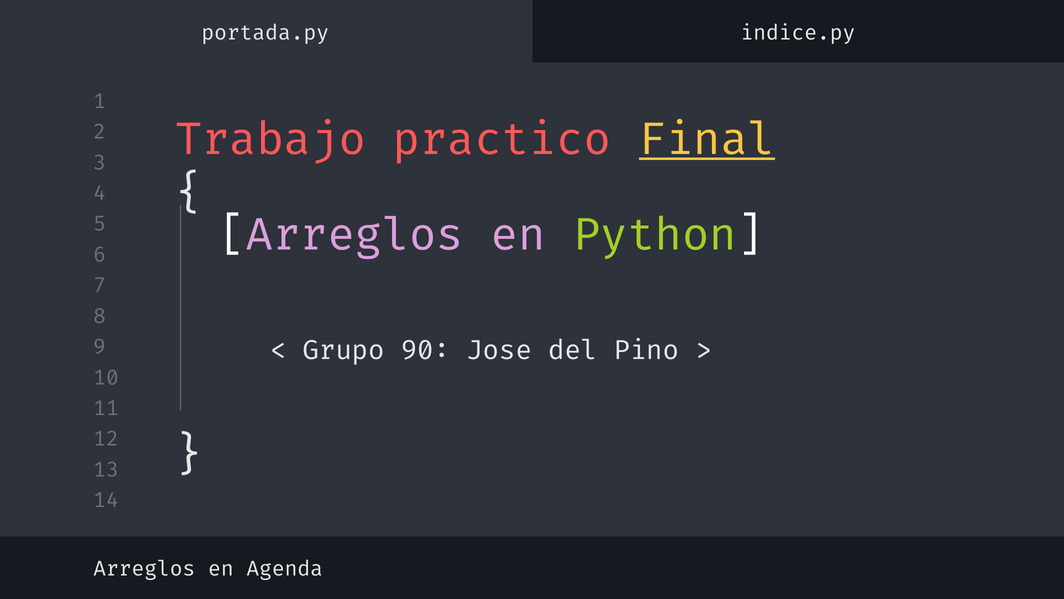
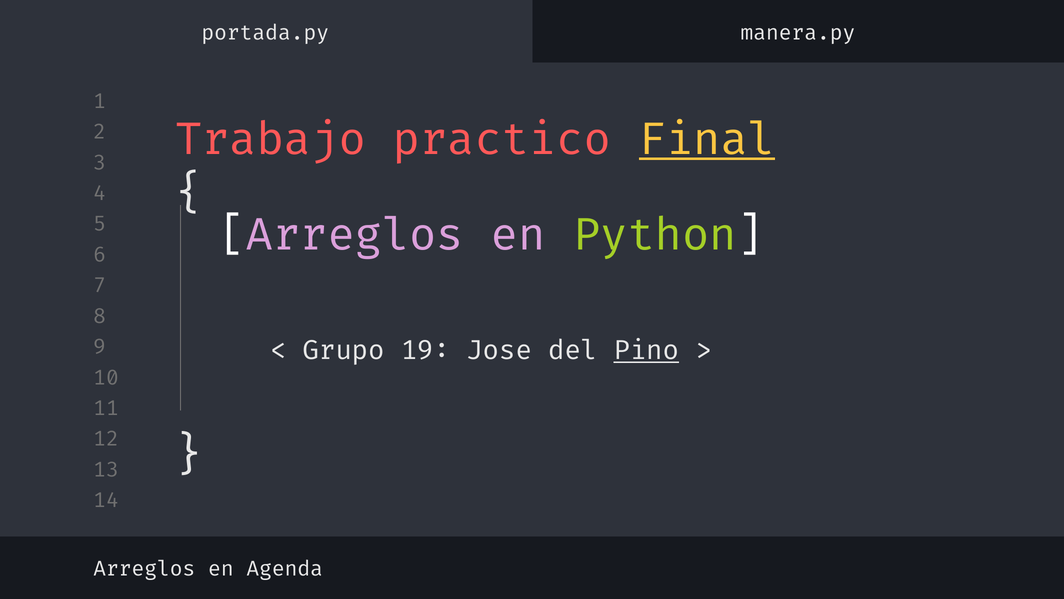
indice.py: indice.py -> manera.py (798, 33)
90: 90 -> 19 (426, 350)
Pino underline: none -> present (646, 350)
